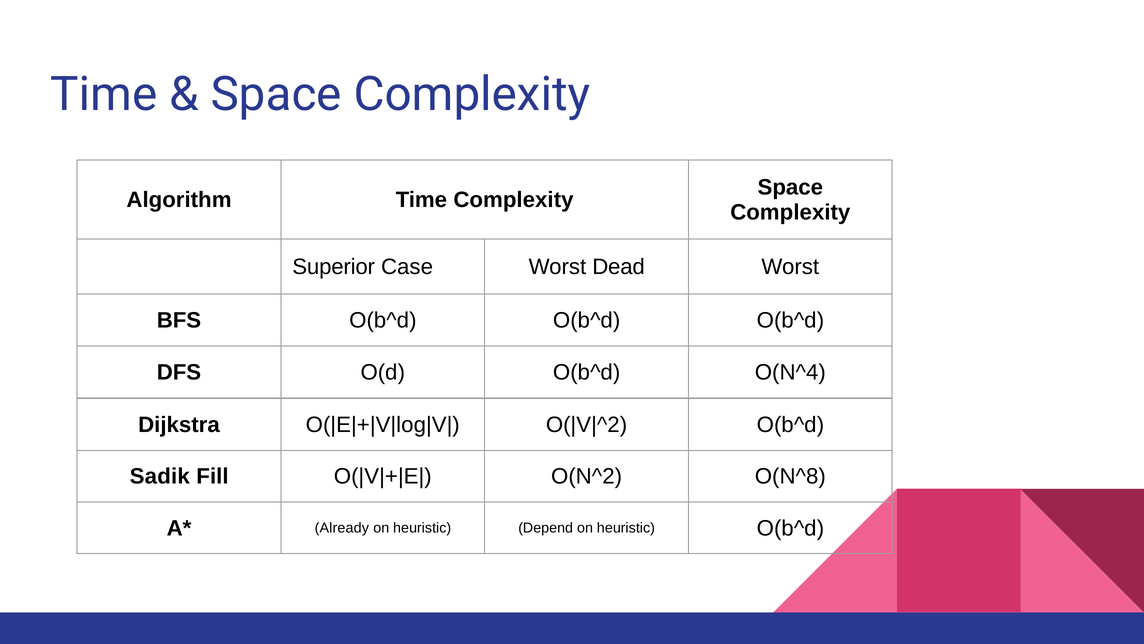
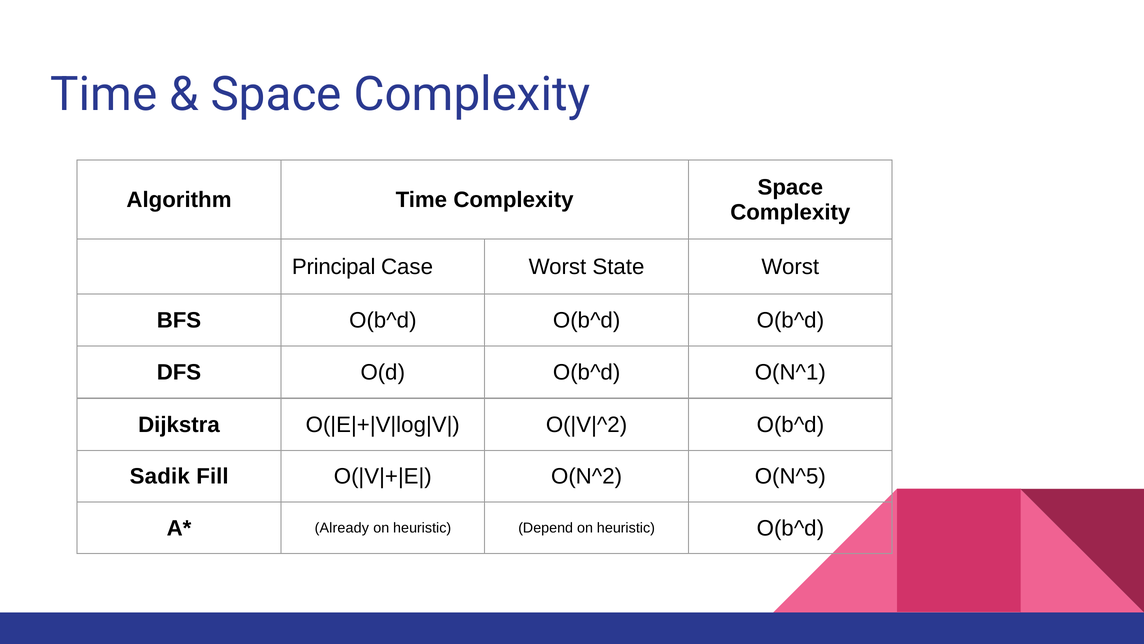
Superior: Superior -> Principal (334, 267)
Dead: Dead -> State (618, 267)
O(N^4: O(N^4 -> O(N^1 (790, 372)
O(N^8: O(N^8 -> O(N^5 (790, 476)
